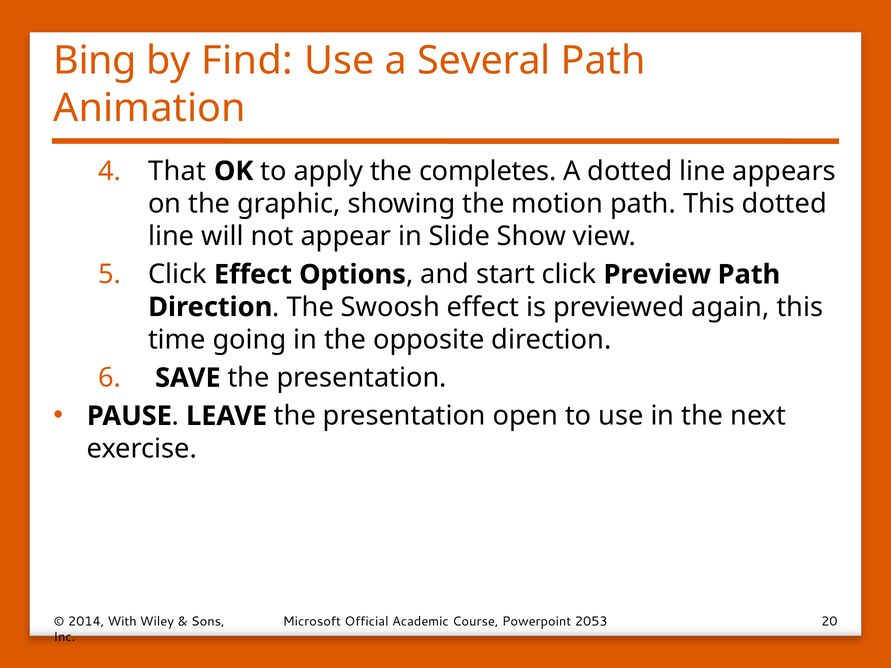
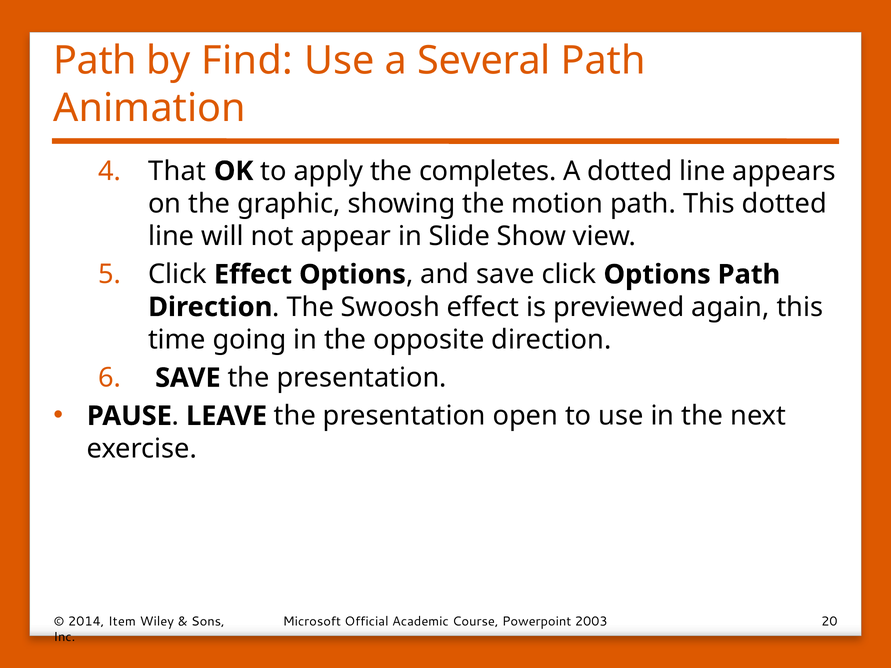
Bing: Bing -> Path (95, 61)
and start: start -> save (505, 275)
click Preview: Preview -> Options (657, 275)
With: With -> Item (122, 622)
2053: 2053 -> 2003 (591, 622)
